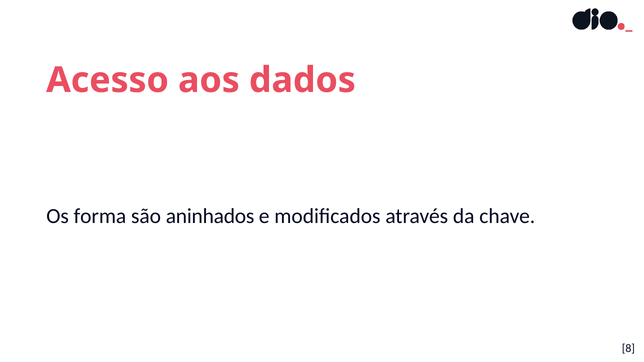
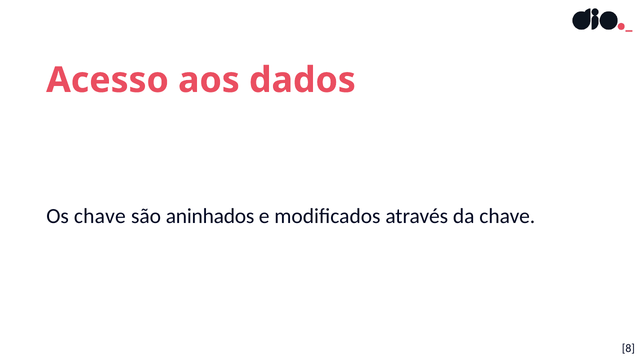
Os forma: forma -> chave (100, 216)
